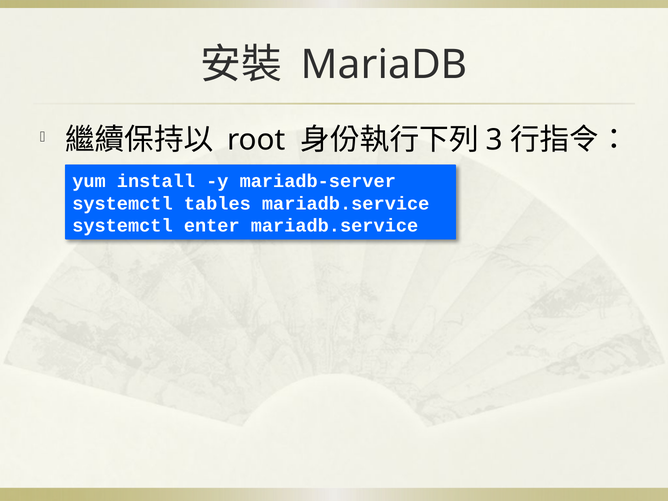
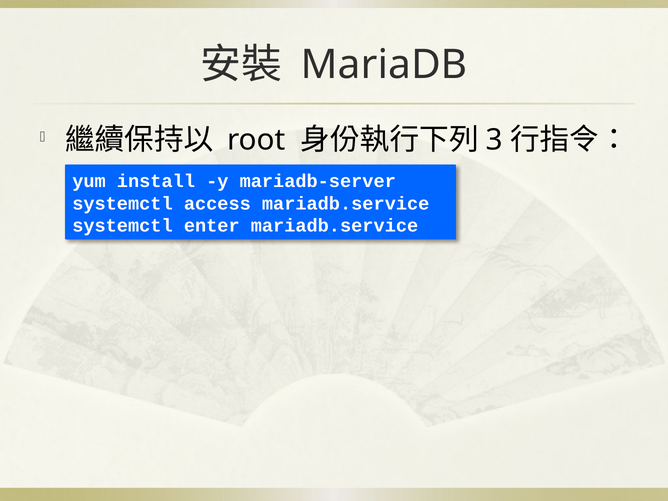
tables: tables -> access (217, 203)
